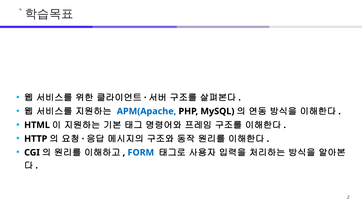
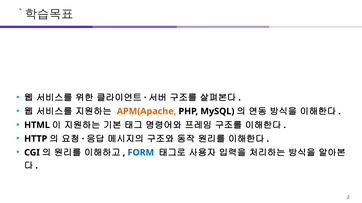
APM(Apache colour: blue -> orange (146, 112)
